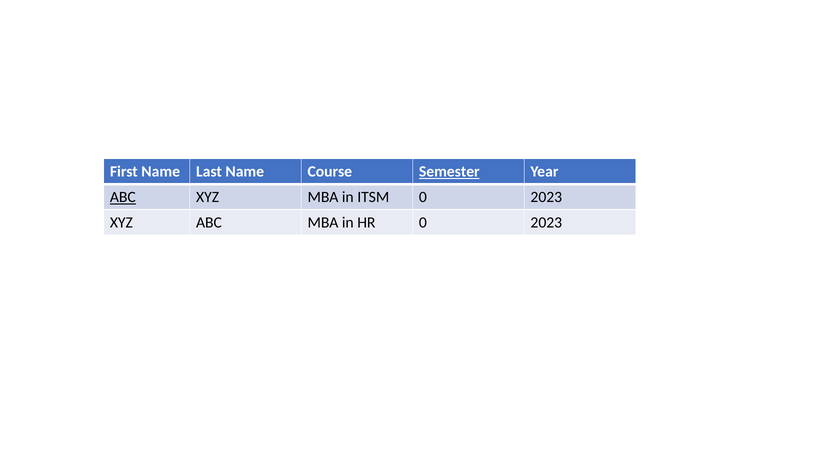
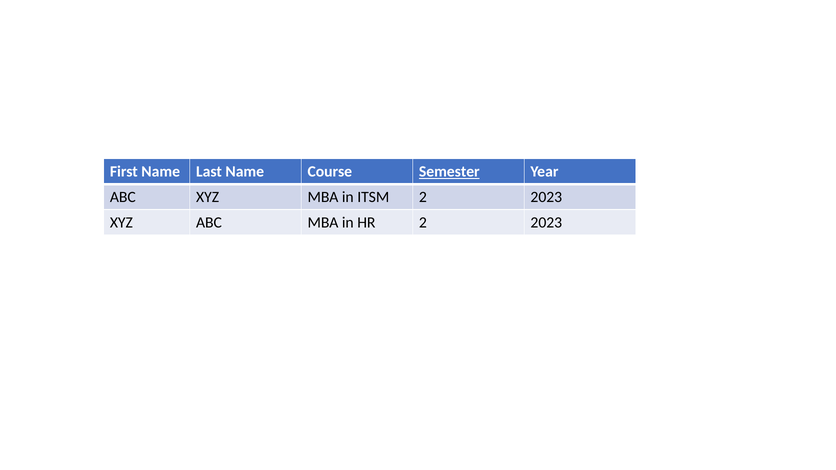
ABC underline: present -> none (123, 197)
ITSM 0: 0 -> 2 (423, 197)
HR 0: 0 -> 2 (423, 223)
